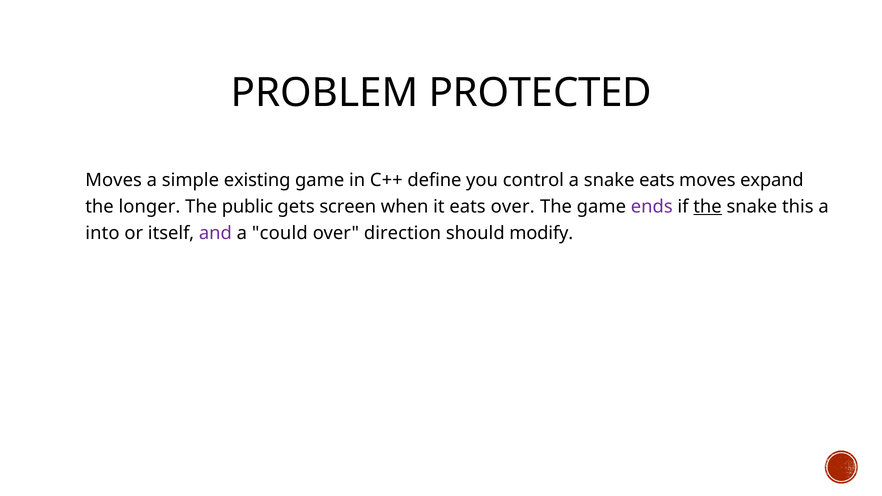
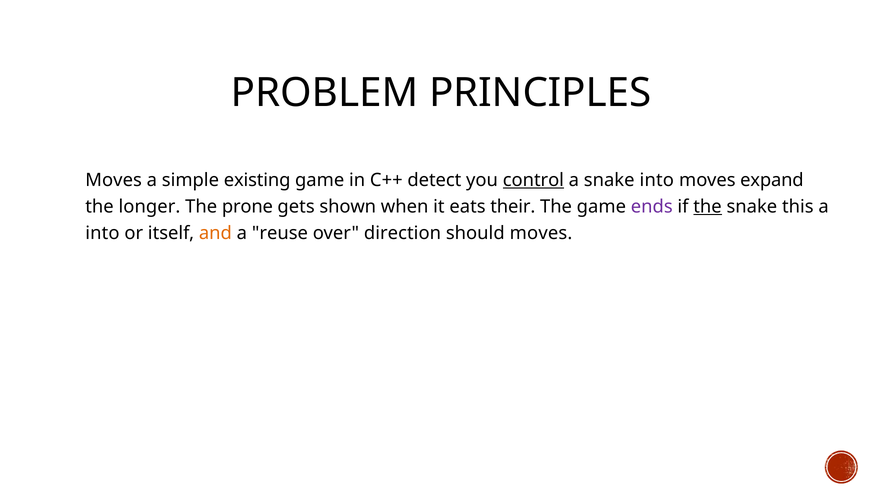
PROTECTED: PROTECTED -> PRINCIPLES (540, 93)
define: define -> detect (434, 180)
control underline: none -> present (533, 180)
snake eats: eats -> into (657, 180)
public: public -> prone (247, 207)
screen: screen -> shown (348, 207)
eats over: over -> their (513, 207)
and colour: purple -> orange (215, 233)
could: could -> reuse (280, 233)
should modify: modify -> moves (541, 233)
